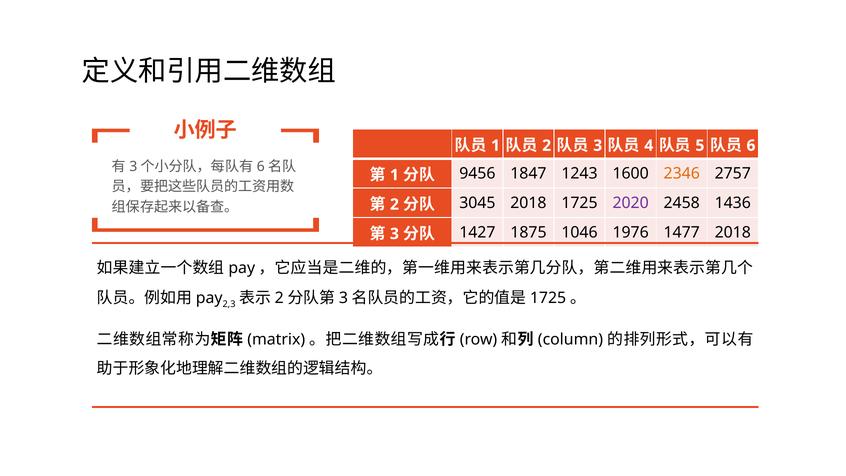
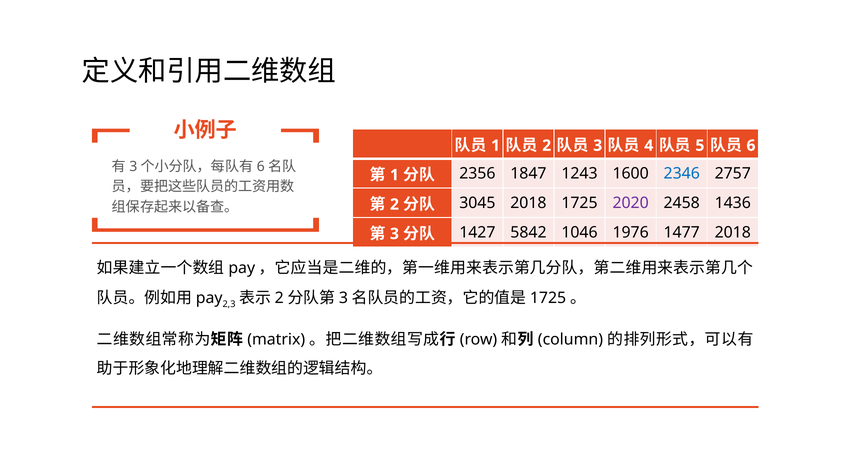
9456: 9456 -> 2356 (477, 173)
2346 colour: orange -> blue (682, 173)
1875: 1875 -> 5842 (528, 232)
